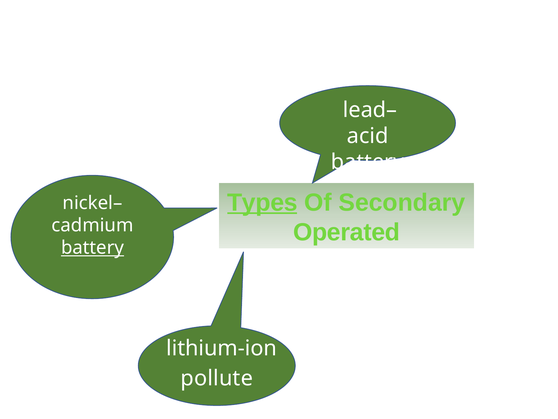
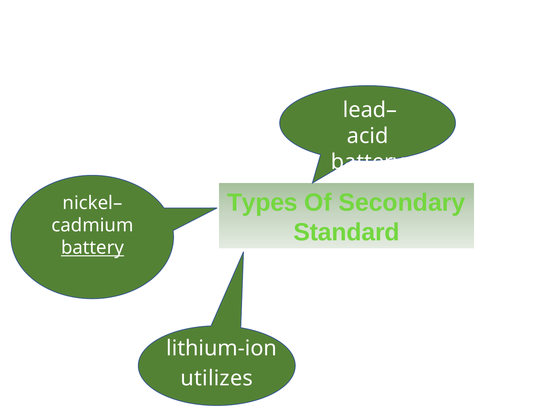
Types underline: present -> none (262, 202)
Operated: Operated -> Standard (347, 232)
pollute: pollute -> utilizes (217, 378)
